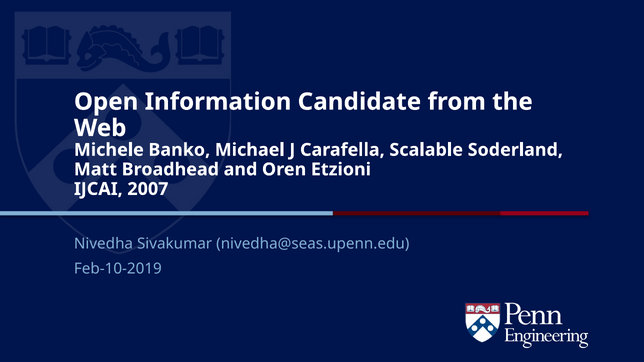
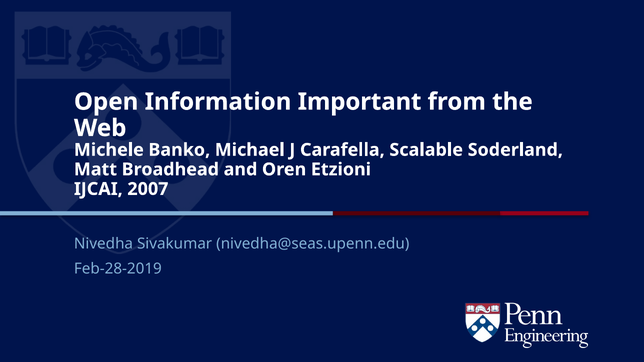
Candidate: Candidate -> Important (360, 102)
Feb-10-2019: Feb-10-2019 -> Feb-28-2019 (118, 269)
